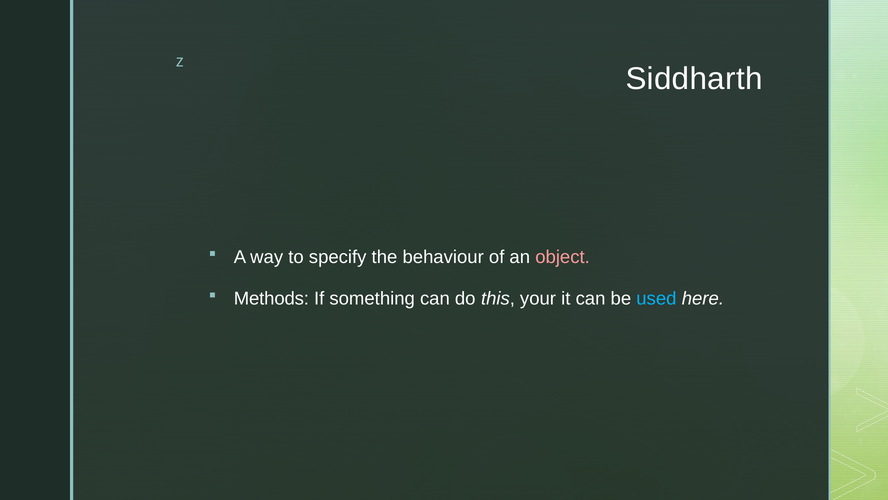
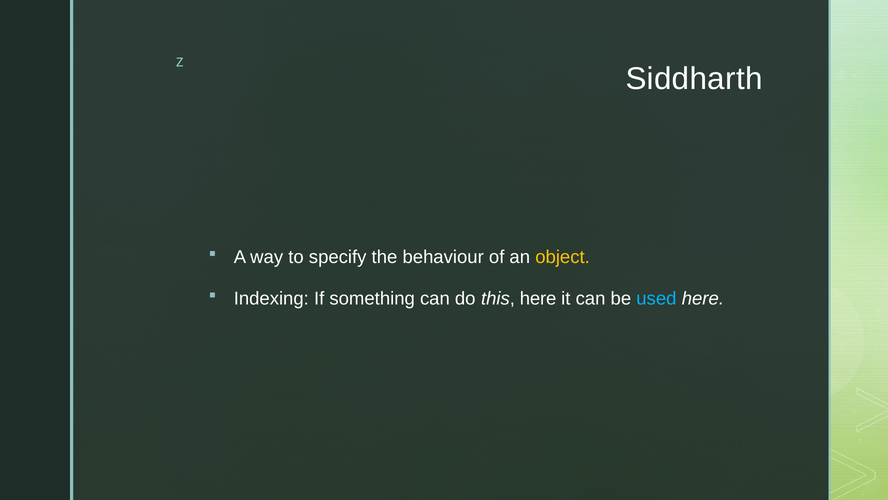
object colour: pink -> yellow (563, 257)
Methods: Methods -> Indexing (271, 299)
this your: your -> here (538, 299)
